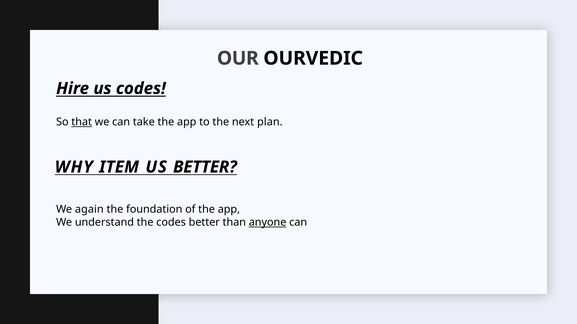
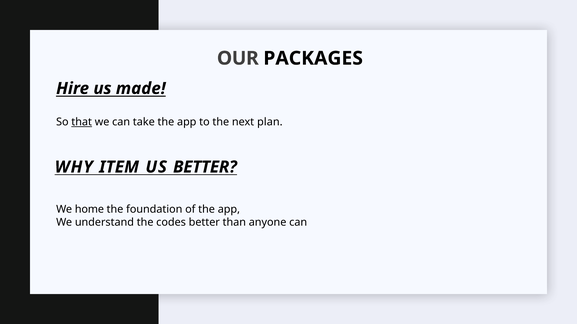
OURVEDIC: OURVEDIC -> PACKAGES (313, 58)
us codes: codes -> made (141, 89)
again: again -> home (89, 210)
anyone underline: present -> none (268, 223)
